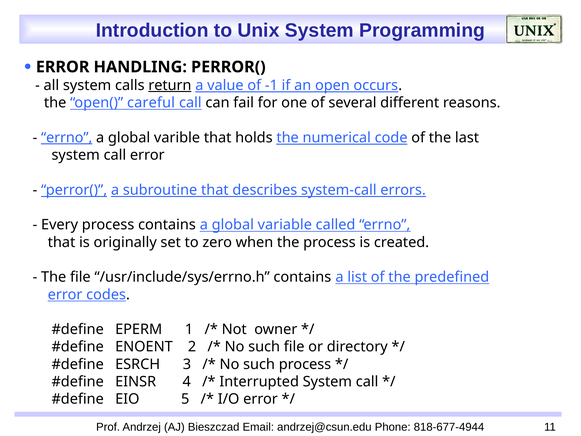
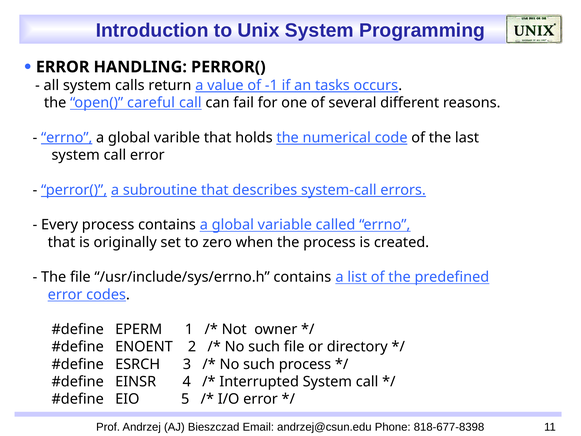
return underline: present -> none (170, 85)
open: open -> tasks (332, 85)
818-677-4944: 818-677-4944 -> 818-677-8398 (449, 427)
